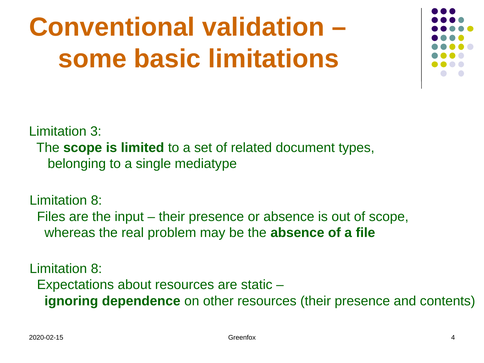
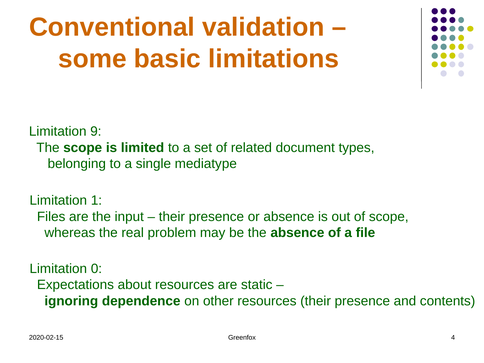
3: 3 -> 9 (96, 132)
8: 8 -> 1 (96, 201)
8: 8 -> 0 (96, 269)
